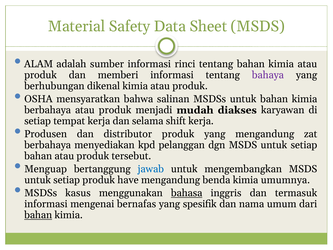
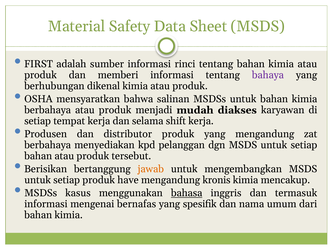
ALAM: ALAM -> FIRST (38, 64)
Menguap: Menguap -> Berisikan (46, 169)
jawab colour: blue -> orange (151, 169)
benda: benda -> kronis (217, 180)
umumnya: umumnya -> mencakup (285, 180)
bahan underline: present -> none (38, 215)
